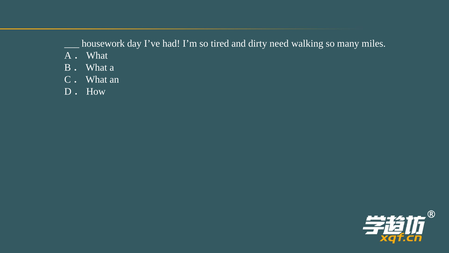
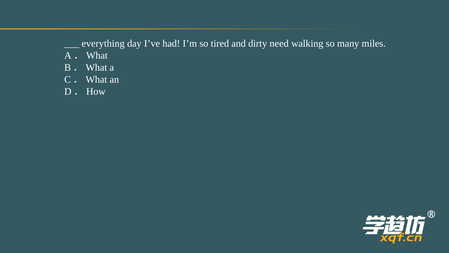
housework: housework -> everything (103, 44)
